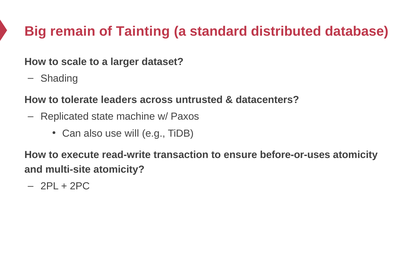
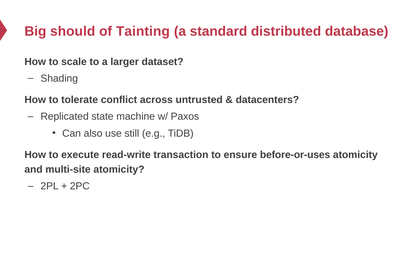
remain: remain -> should (73, 31)
leaders: leaders -> conflict (119, 100)
will: will -> still (132, 133)
